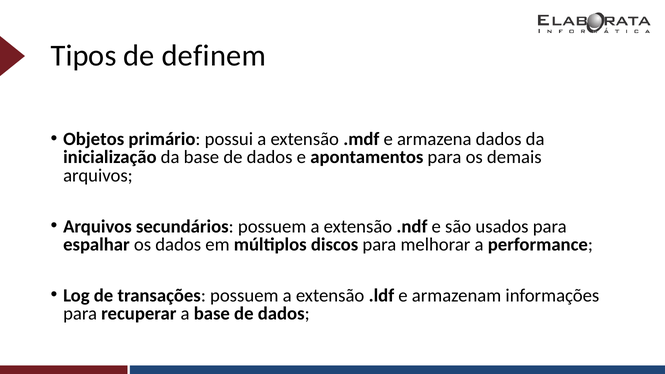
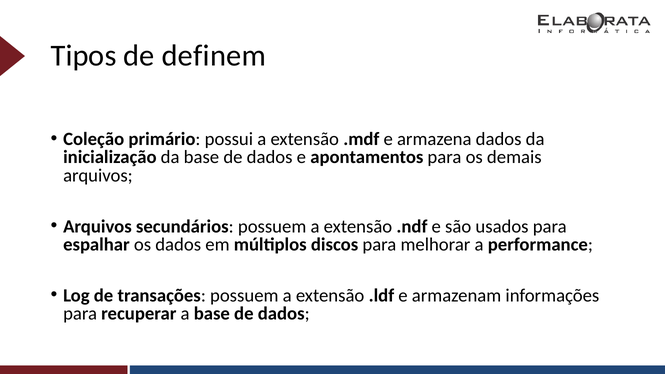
Objetos: Objetos -> Coleção (94, 139)
